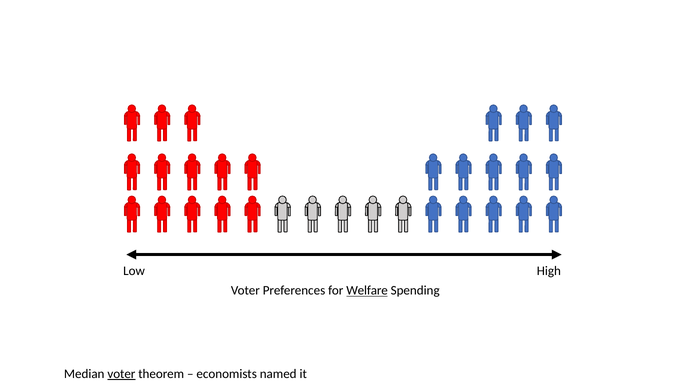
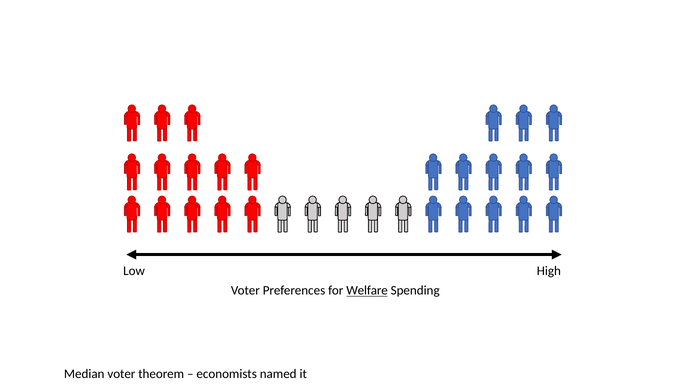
voter underline: present -> none (121, 373)
